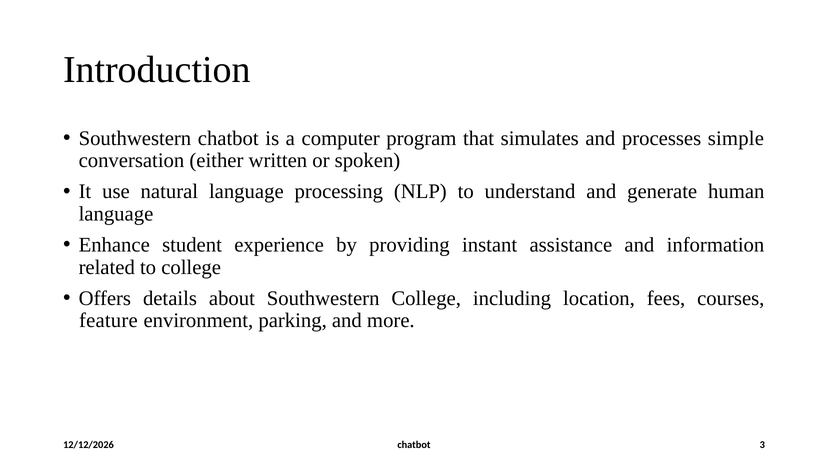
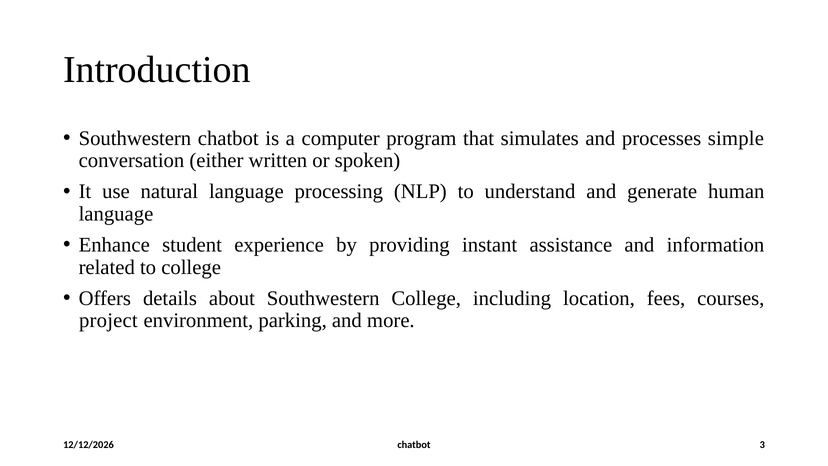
feature: feature -> project (108, 320)
